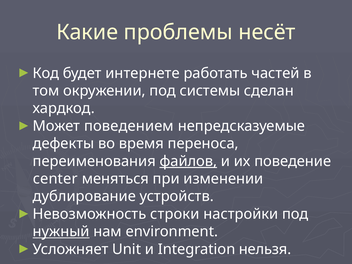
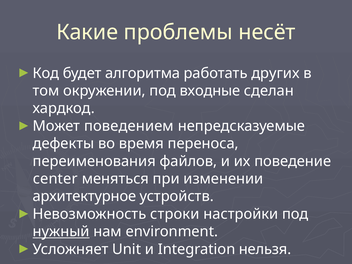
интернете: интернете -> алгоритма (143, 73)
частей: частей -> других (275, 73)
системы: системы -> входные (210, 91)
файлов underline: present -> none (188, 161)
дублирование: дублирование -> архитектурное (84, 196)
